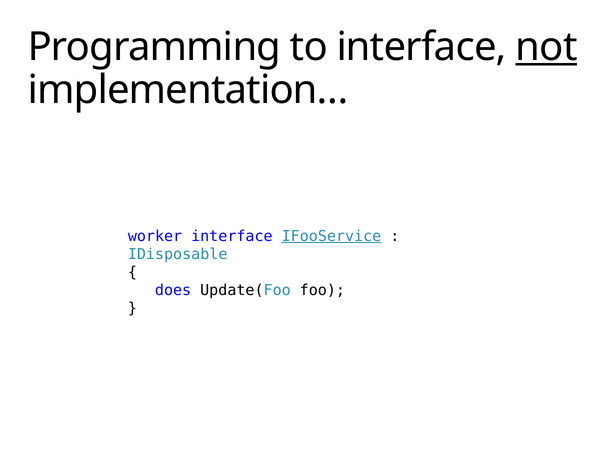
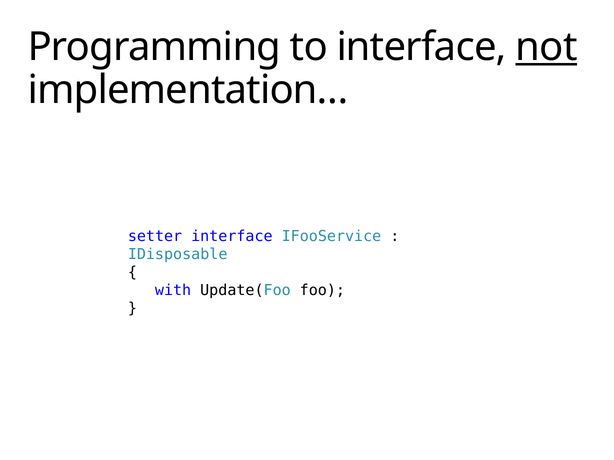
worker: worker -> setter (155, 236)
IFooService underline: present -> none (331, 236)
does: does -> with (173, 291)
